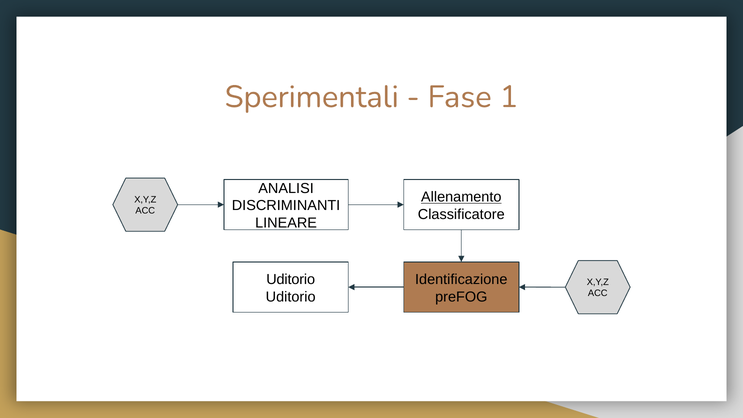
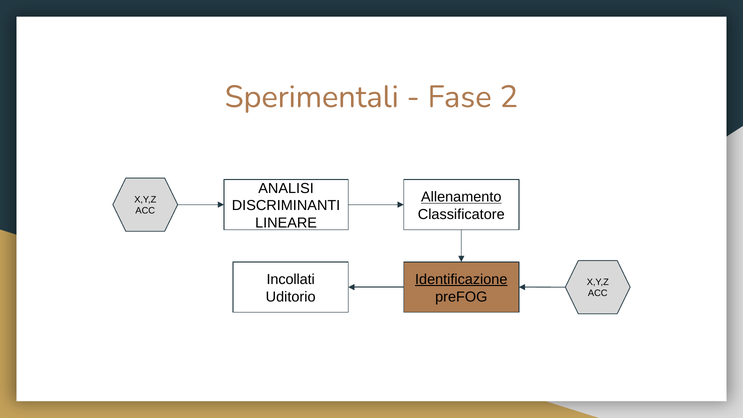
1: 1 -> 2 (509, 97)
Uditorio: Uditorio -> Incollati (291, 279)
Identificazione underline: none -> present (461, 279)
